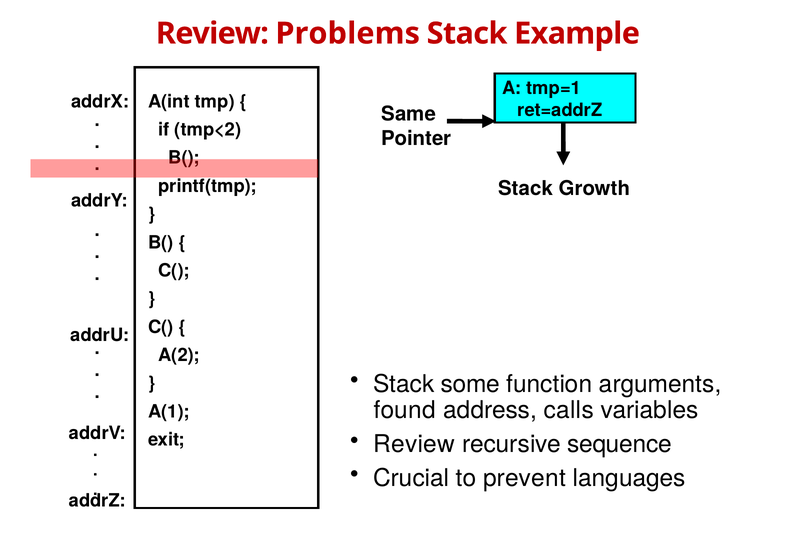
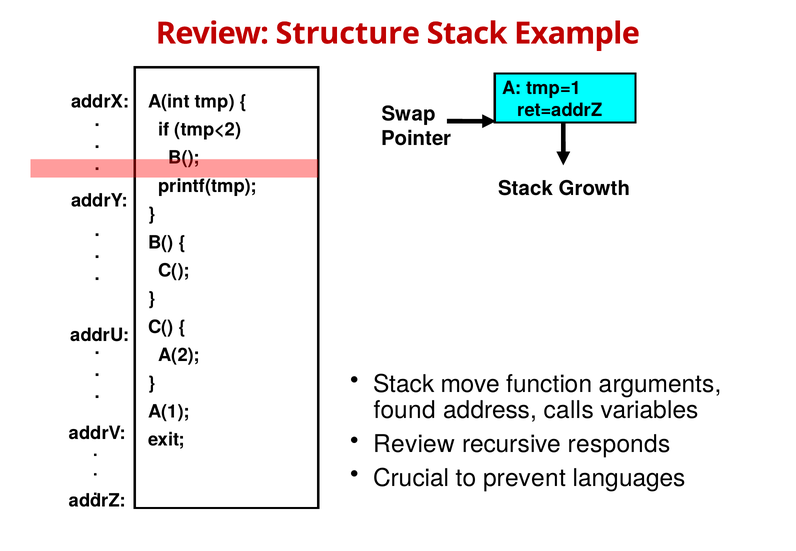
Problems: Problems -> Structure (348, 33)
Same: Same -> Swap (409, 114)
some: some -> move (470, 384)
sequence: sequence -> responds (619, 444)
